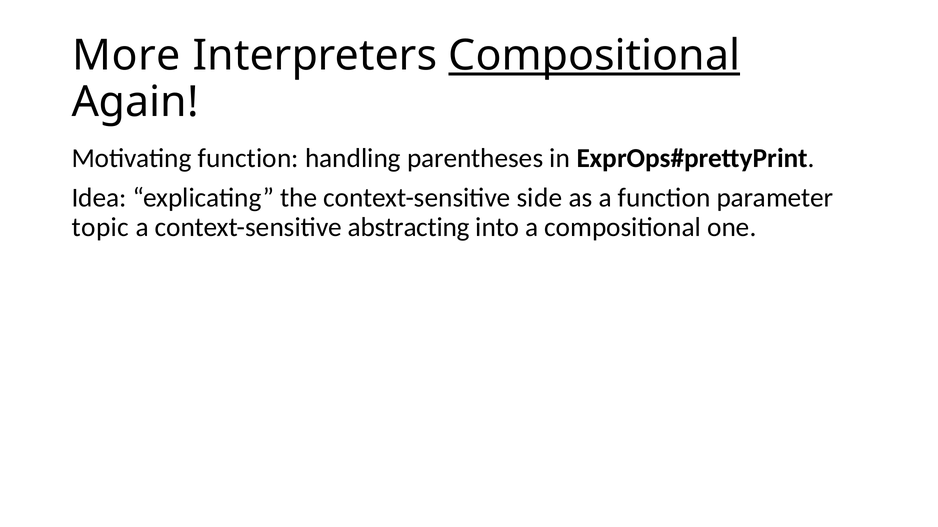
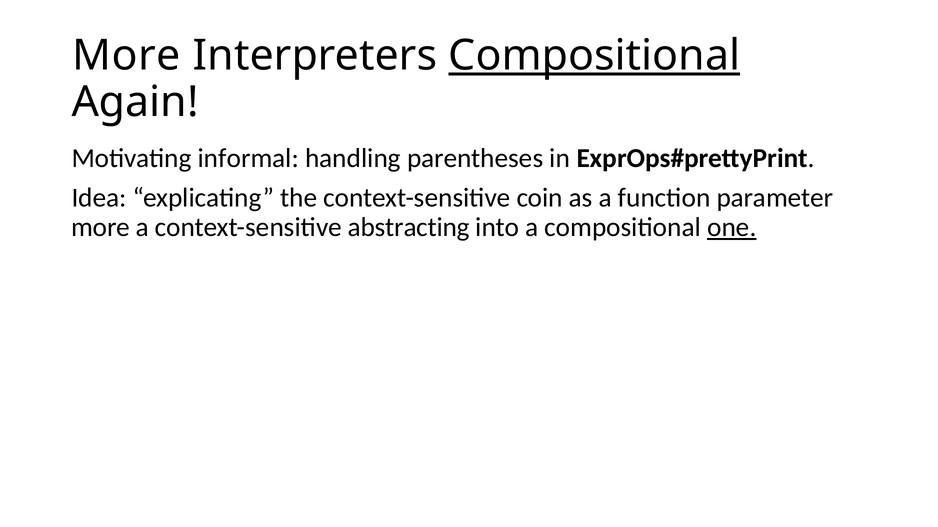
Motivating function: function -> informal (248, 159)
side: side -> coin (540, 198)
topic: topic -> more (101, 227)
one underline: none -> present (732, 227)
